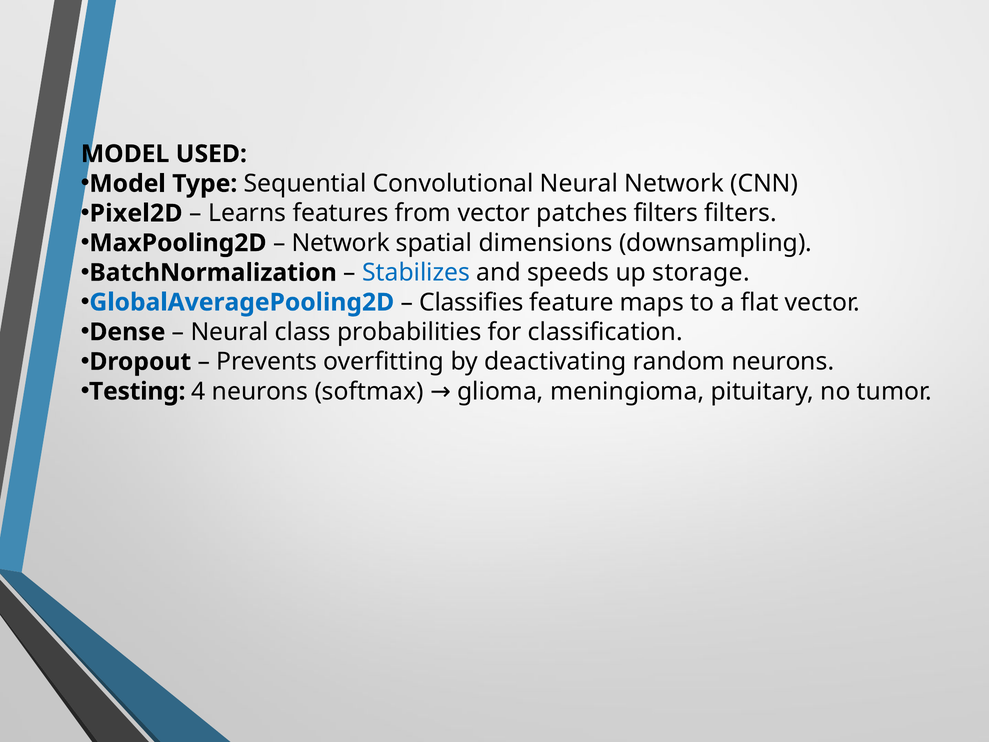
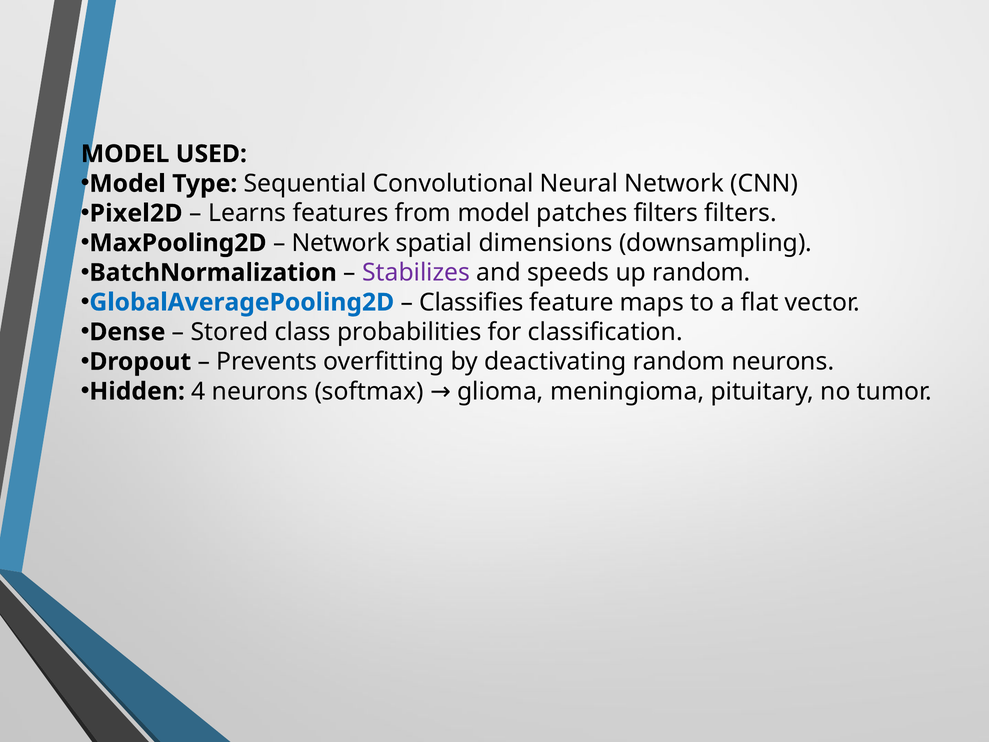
from vector: vector -> model (494, 213)
Stabilizes colour: blue -> purple (416, 273)
up storage: storage -> random (701, 273)
Neural: Neural -> Stored (229, 332)
Testing: Testing -> Hidden (137, 391)
